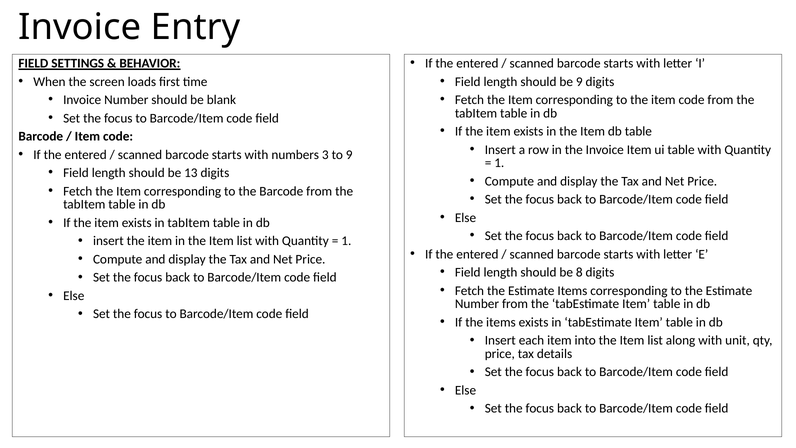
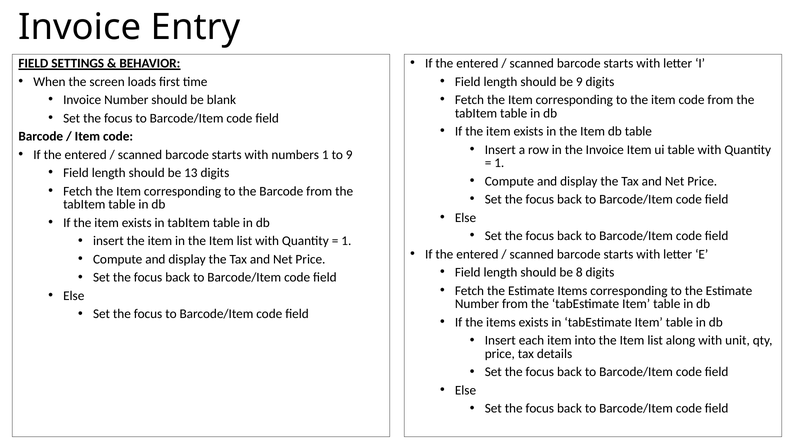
numbers 3: 3 -> 1 (325, 155)
